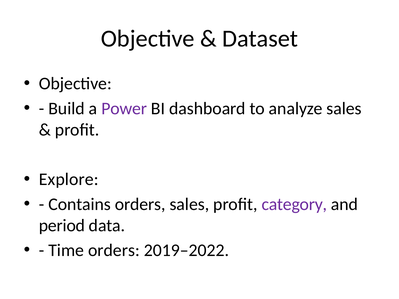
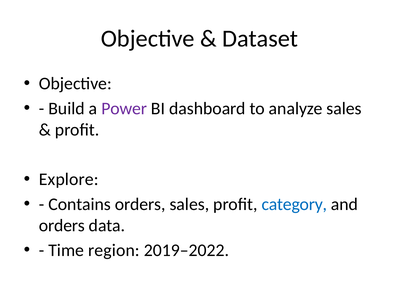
category colour: purple -> blue (294, 204)
period: period -> orders (62, 226)
Time orders: orders -> region (114, 250)
